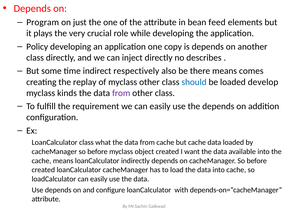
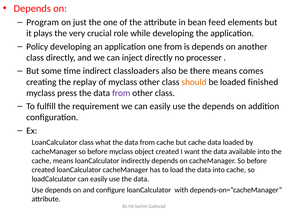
one copy: copy -> from (173, 47)
describes: describes -> processer (204, 58)
respectively: respectively -> classloaders (136, 71)
should colour: blue -> orange (194, 82)
develop: develop -> finished (263, 82)
kinds: kinds -> press (67, 93)
